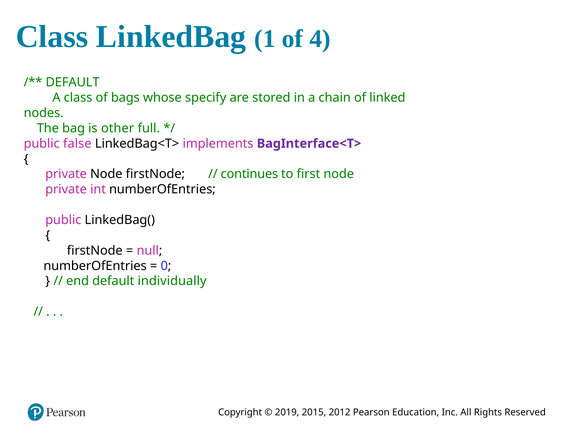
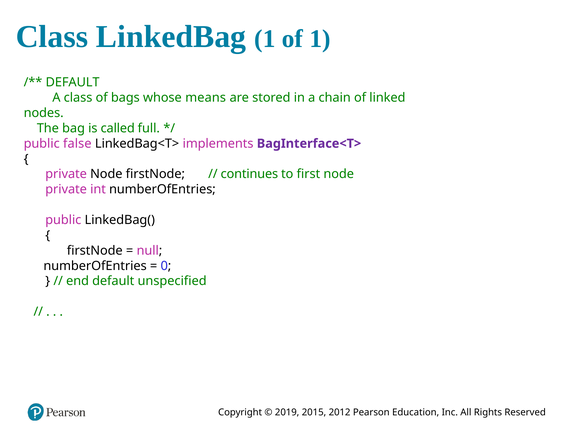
of 4: 4 -> 1 (320, 39)
specify: specify -> means (206, 98)
other: other -> called (118, 128)
individually: individually -> unspecified (172, 281)
